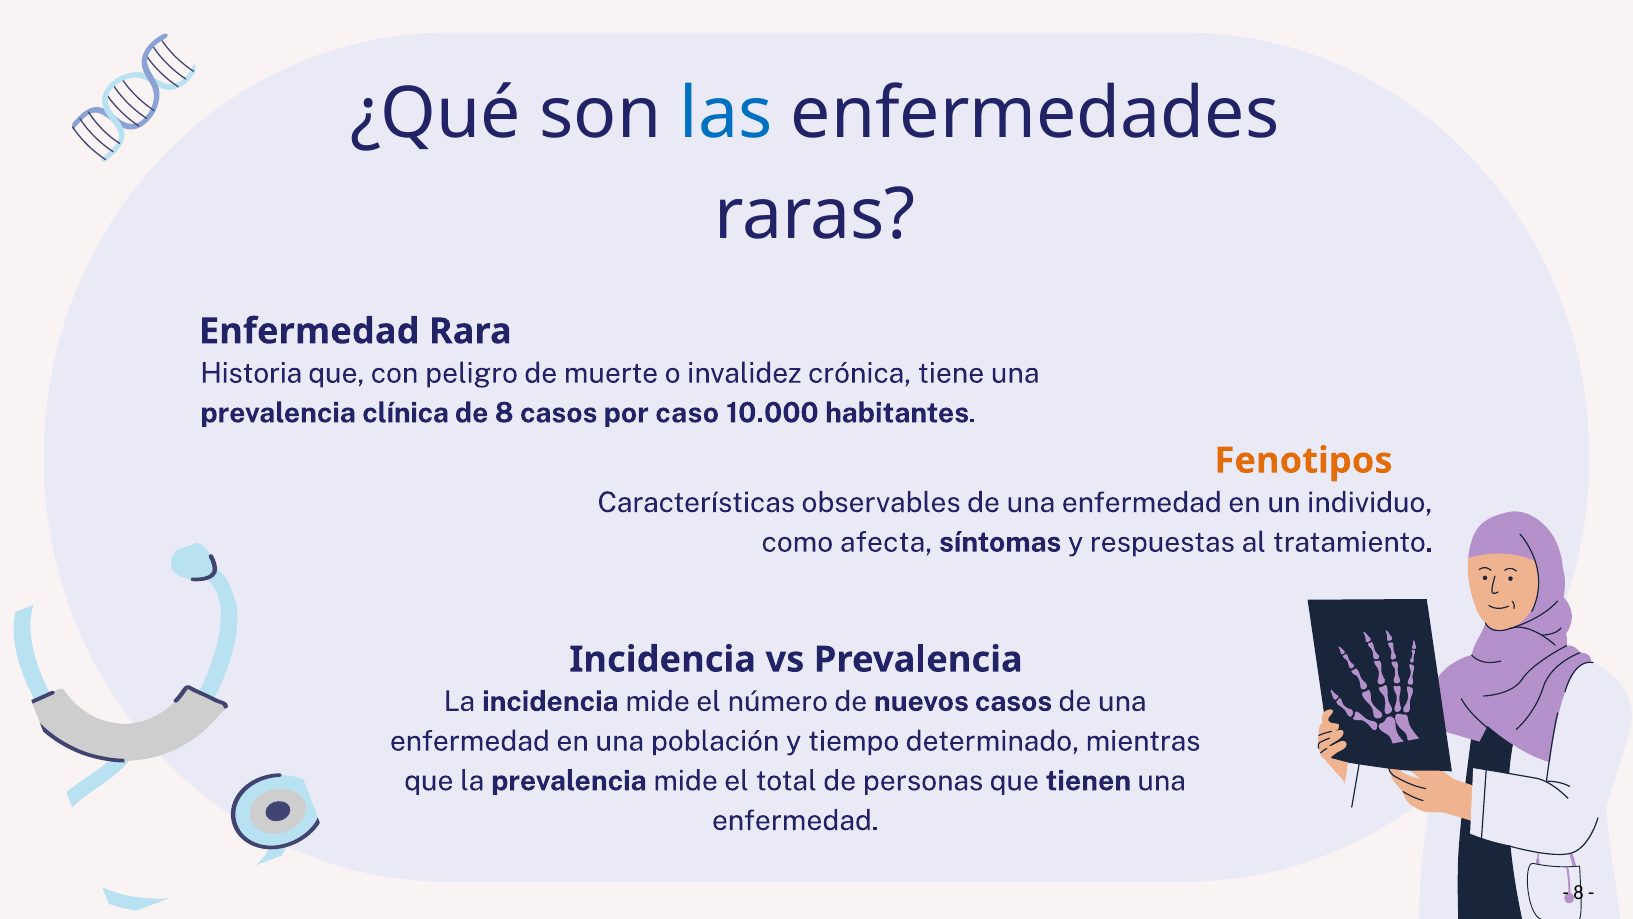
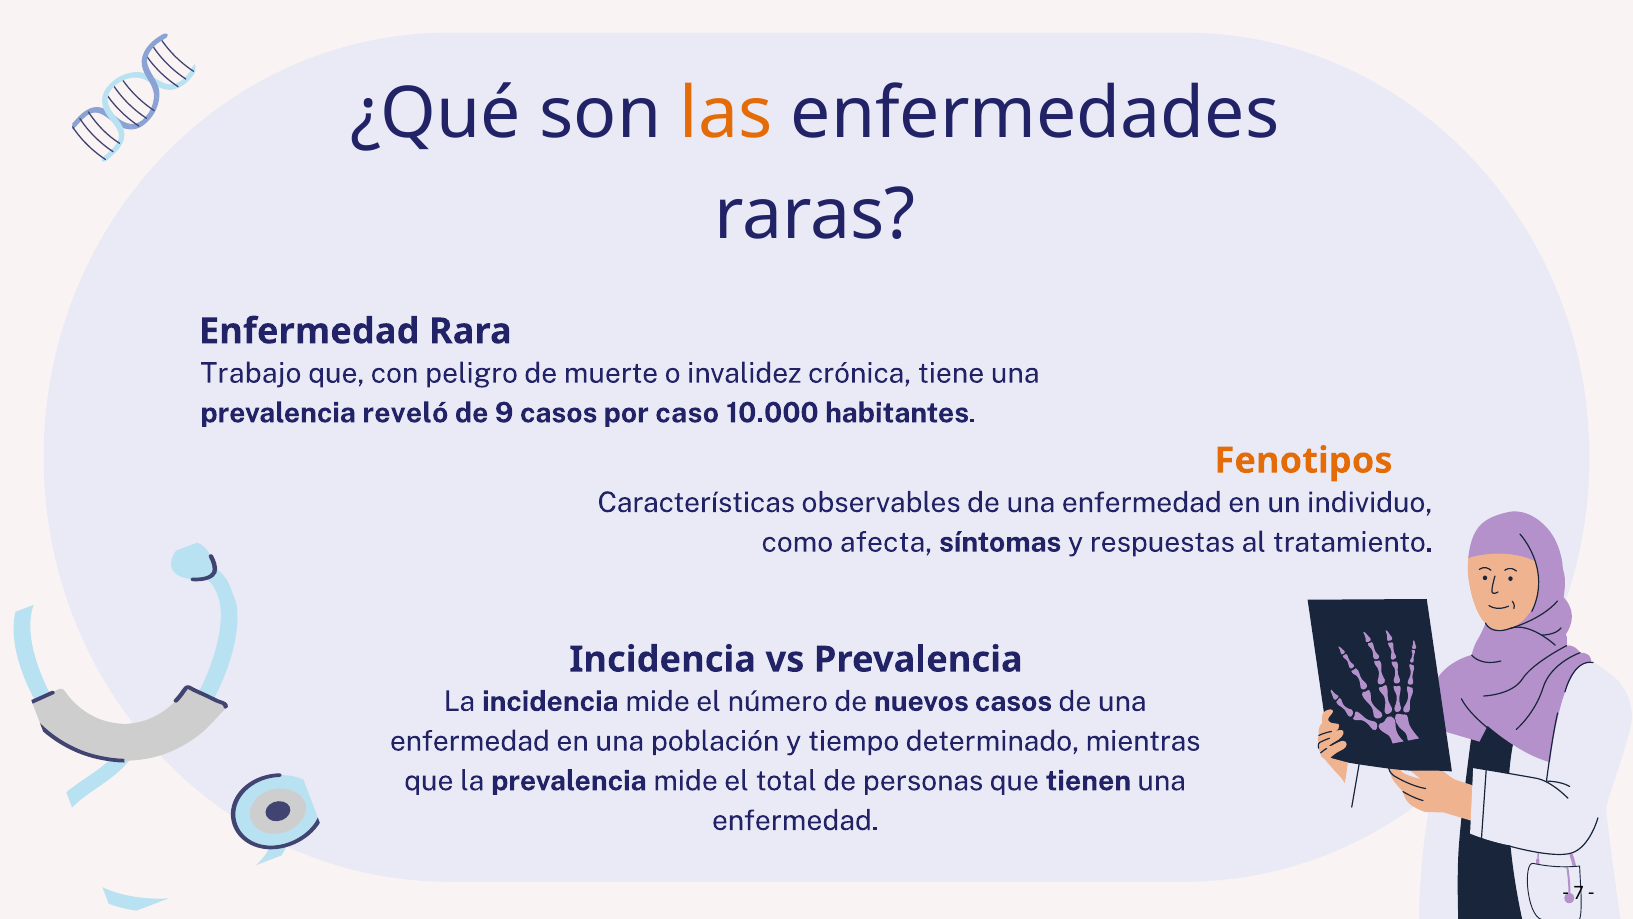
las colour: blue -> orange (726, 114)
Historia: Historia -> Trabajo (251, 373)
clínica: clínica -> reveló (405, 413)
de 8: 8 -> 9 (504, 413)
8: 8 -> 7 (1578, 892)
